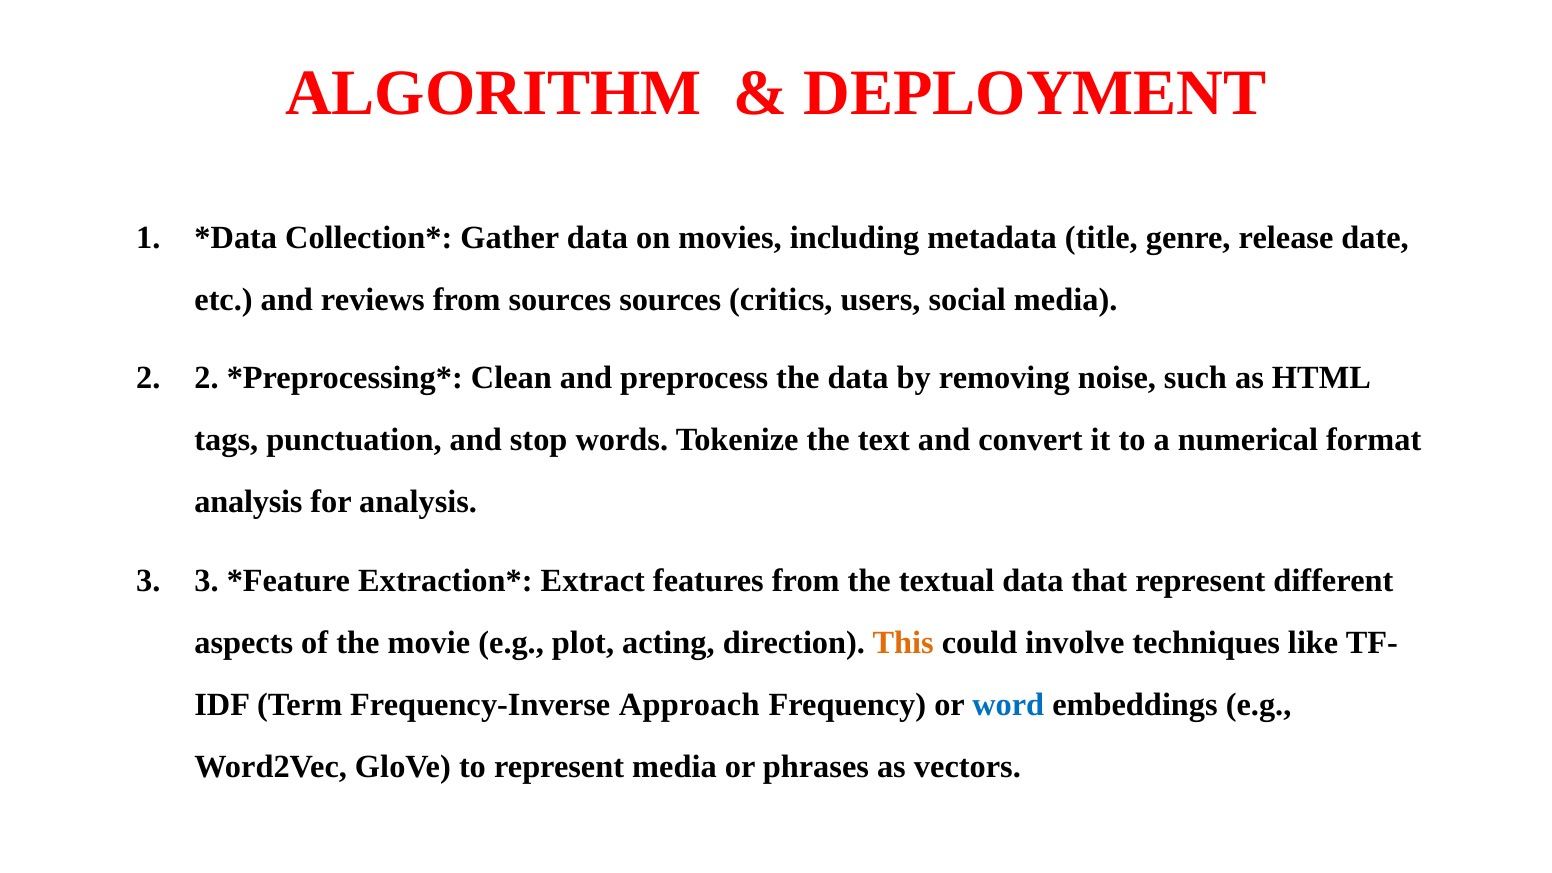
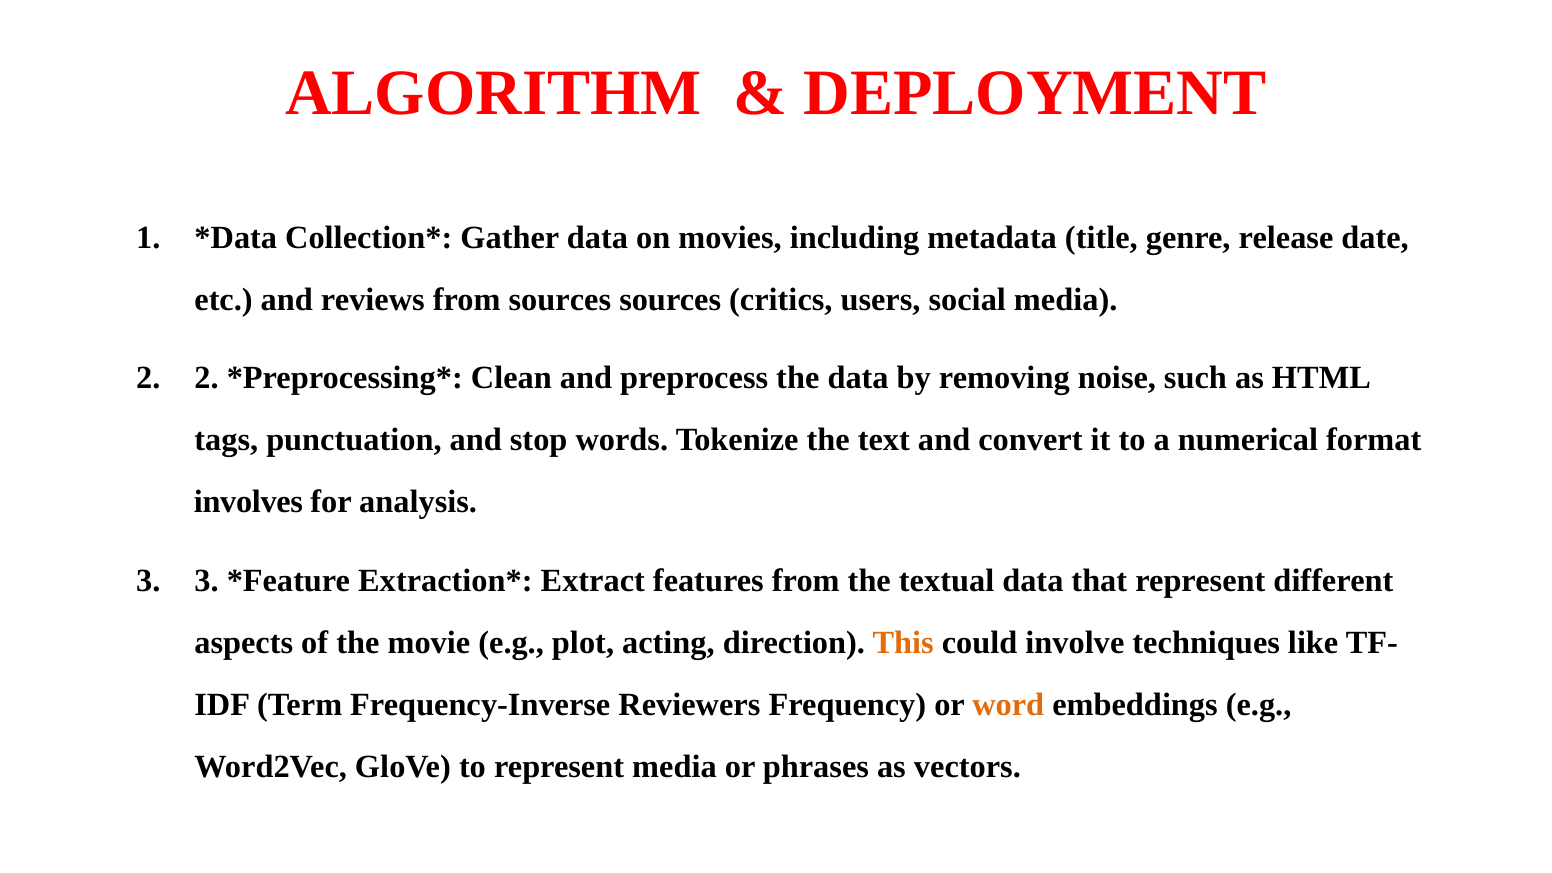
analysis: analysis -> involves (248, 502)
Approach: Approach -> Reviewers (689, 705)
word colour: blue -> orange (1008, 705)
